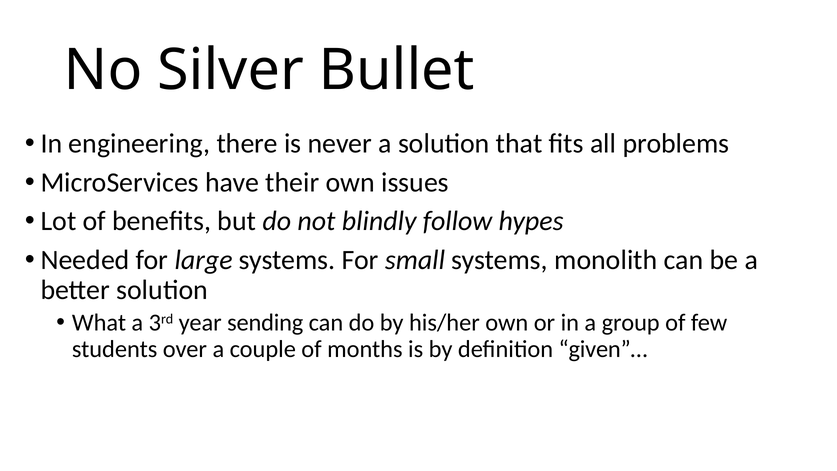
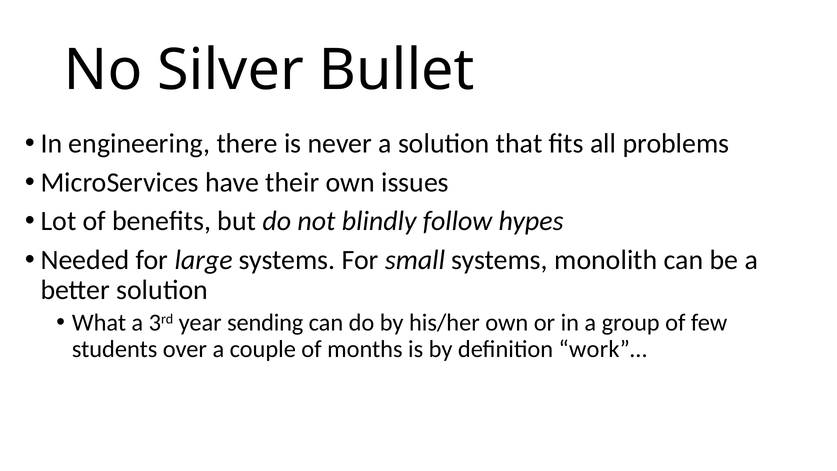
given”…: given”… -> work”… (603, 349)
